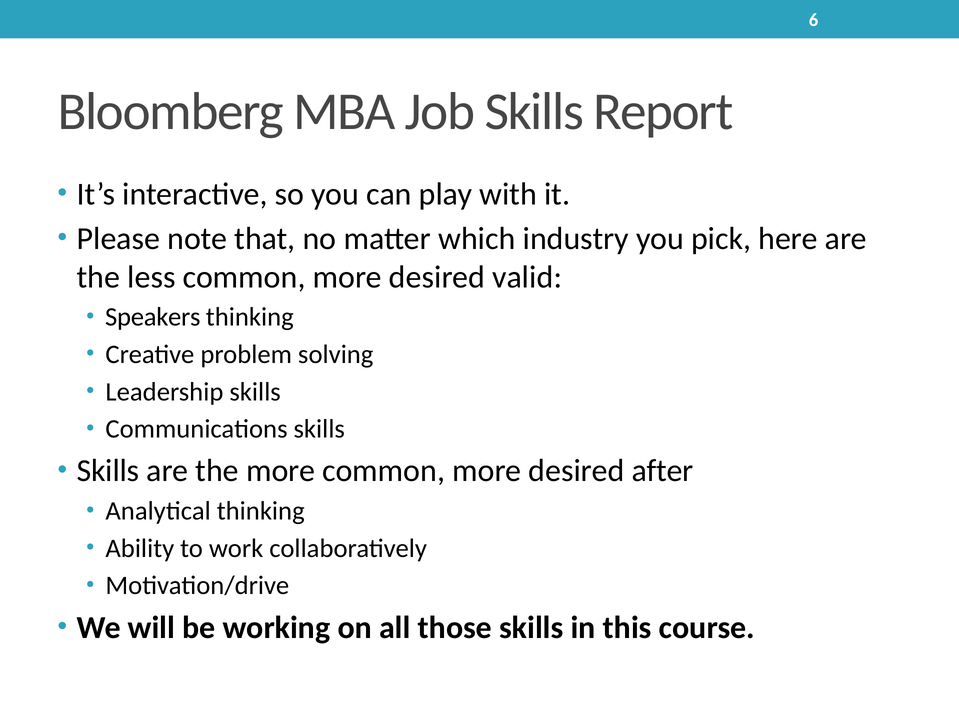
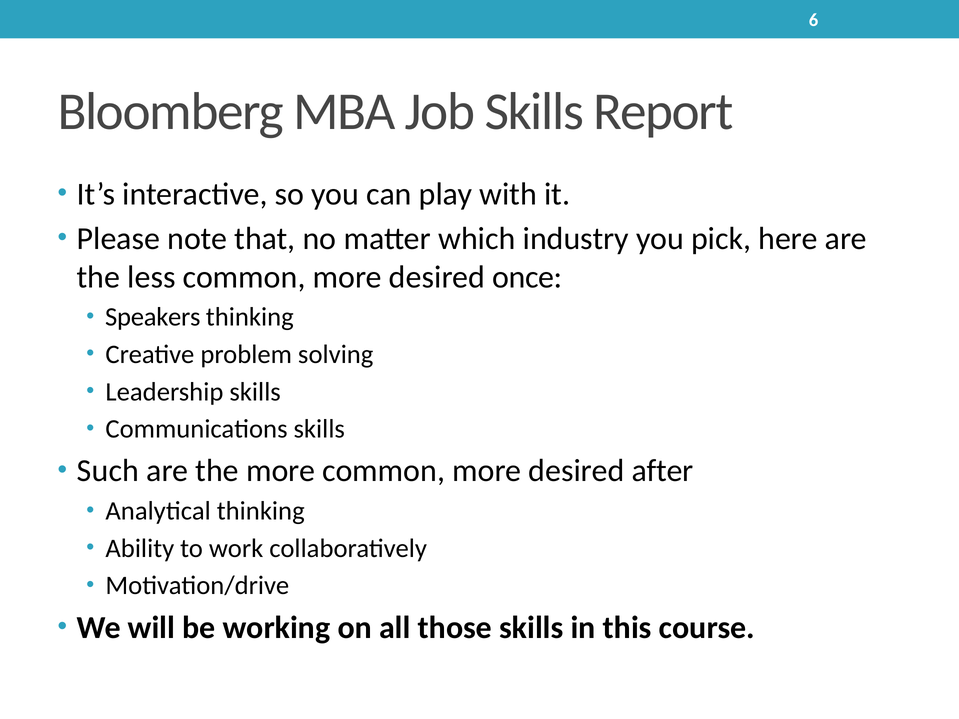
valid: valid -> once (527, 277)
Skills: Skills -> Such (108, 471)
